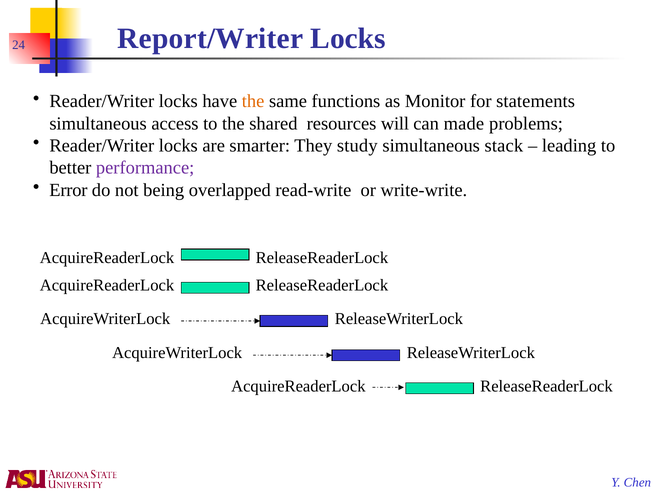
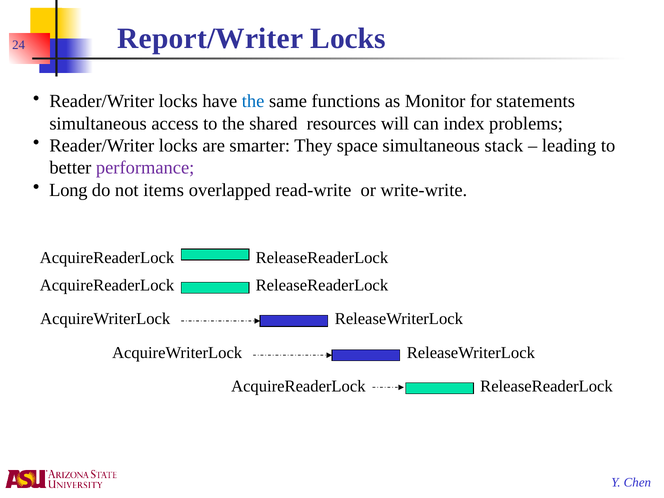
the colour: orange -> blue (253, 101)
made: made -> index (464, 124)
study: study -> space (357, 146)
Error: Error -> Long (68, 190)
being: being -> items (164, 190)
